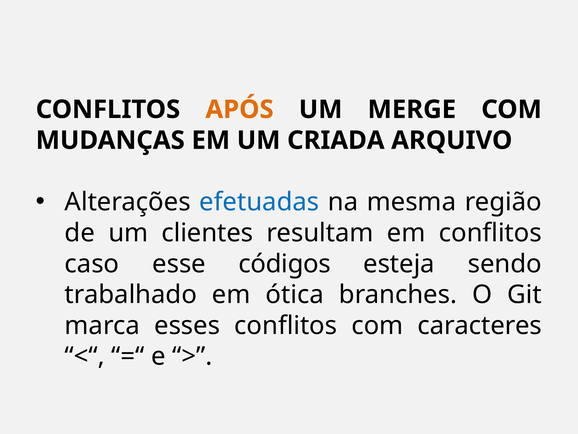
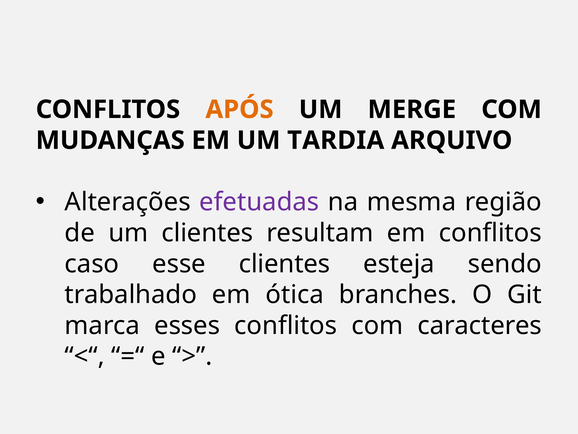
CRIADA: CRIADA -> TARDIA (336, 140)
efetuadas colour: blue -> purple (259, 202)
esse códigos: códigos -> clientes (285, 264)
